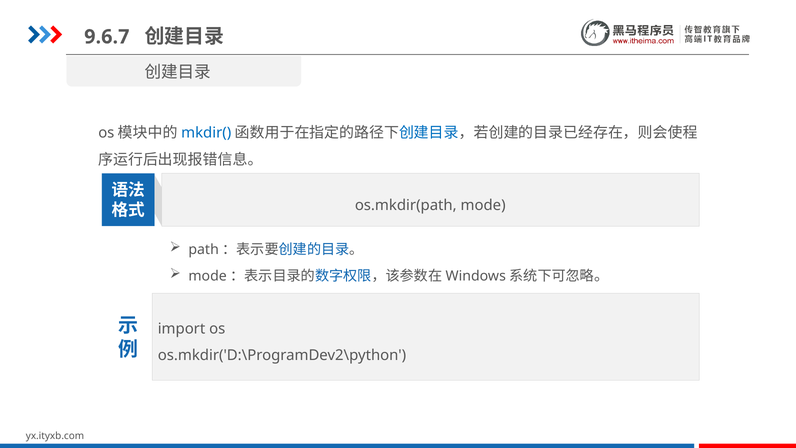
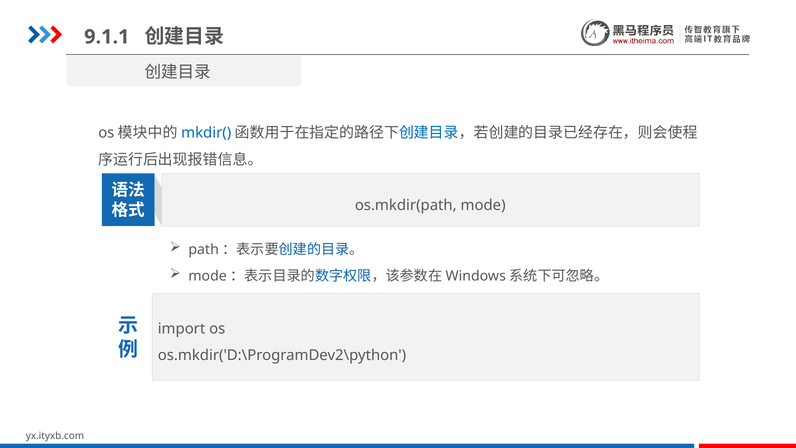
9.6.7: 9.6.7 -> 9.1.1 (107, 37)
